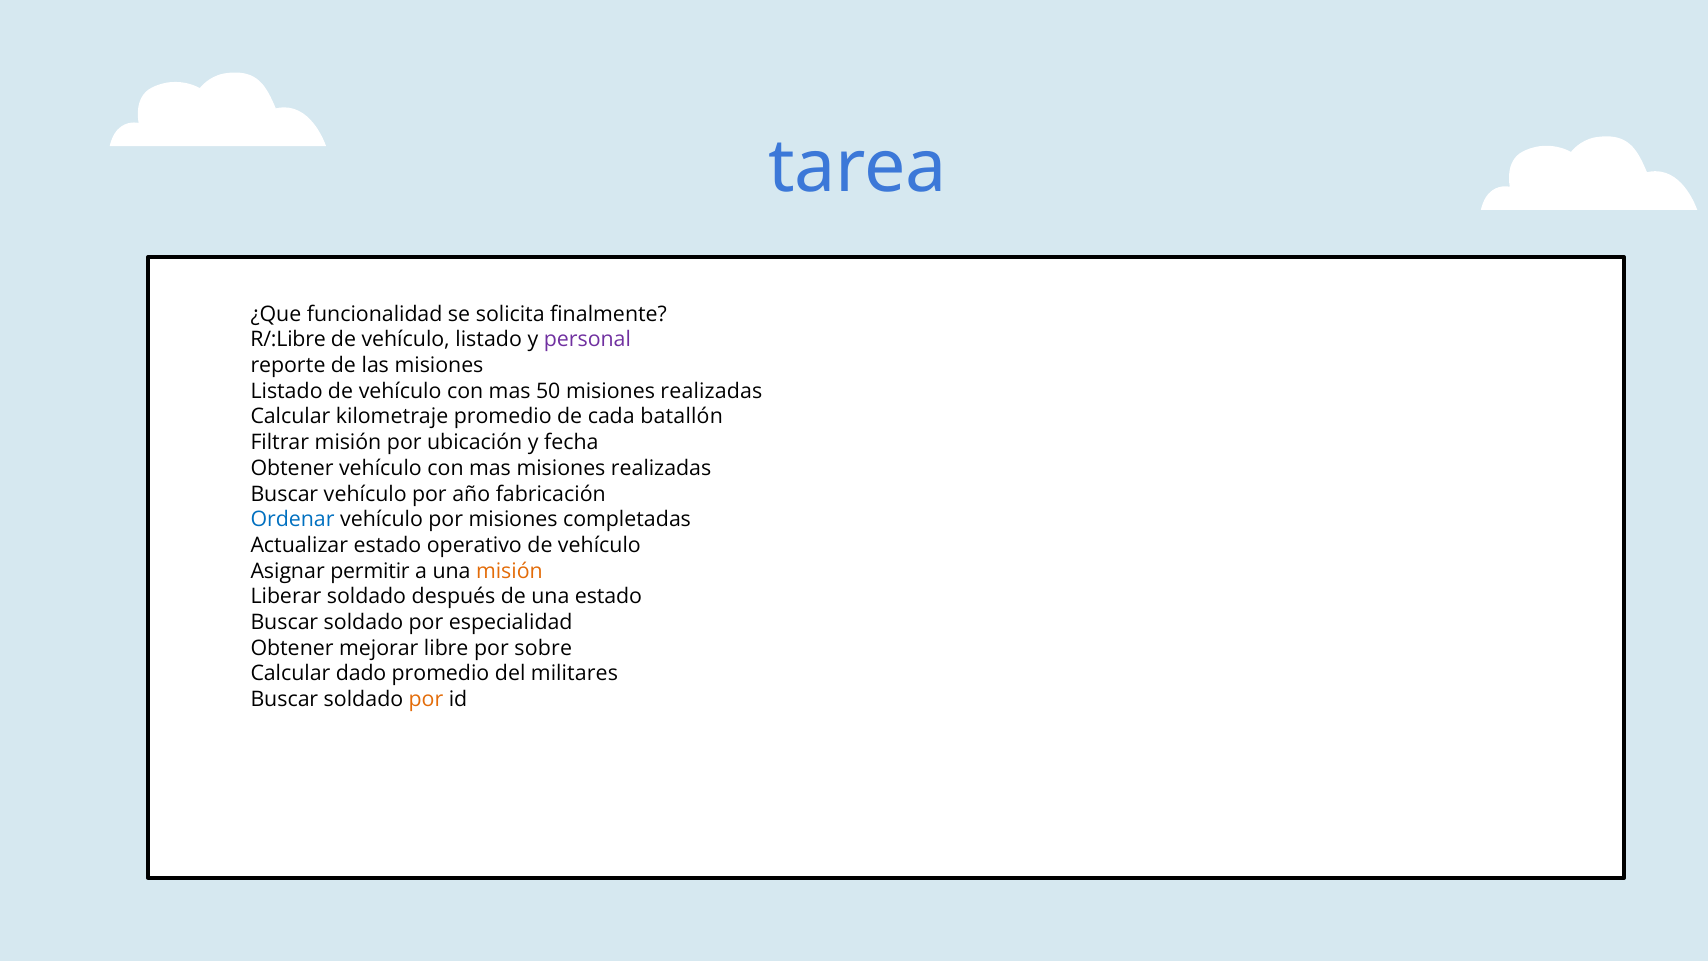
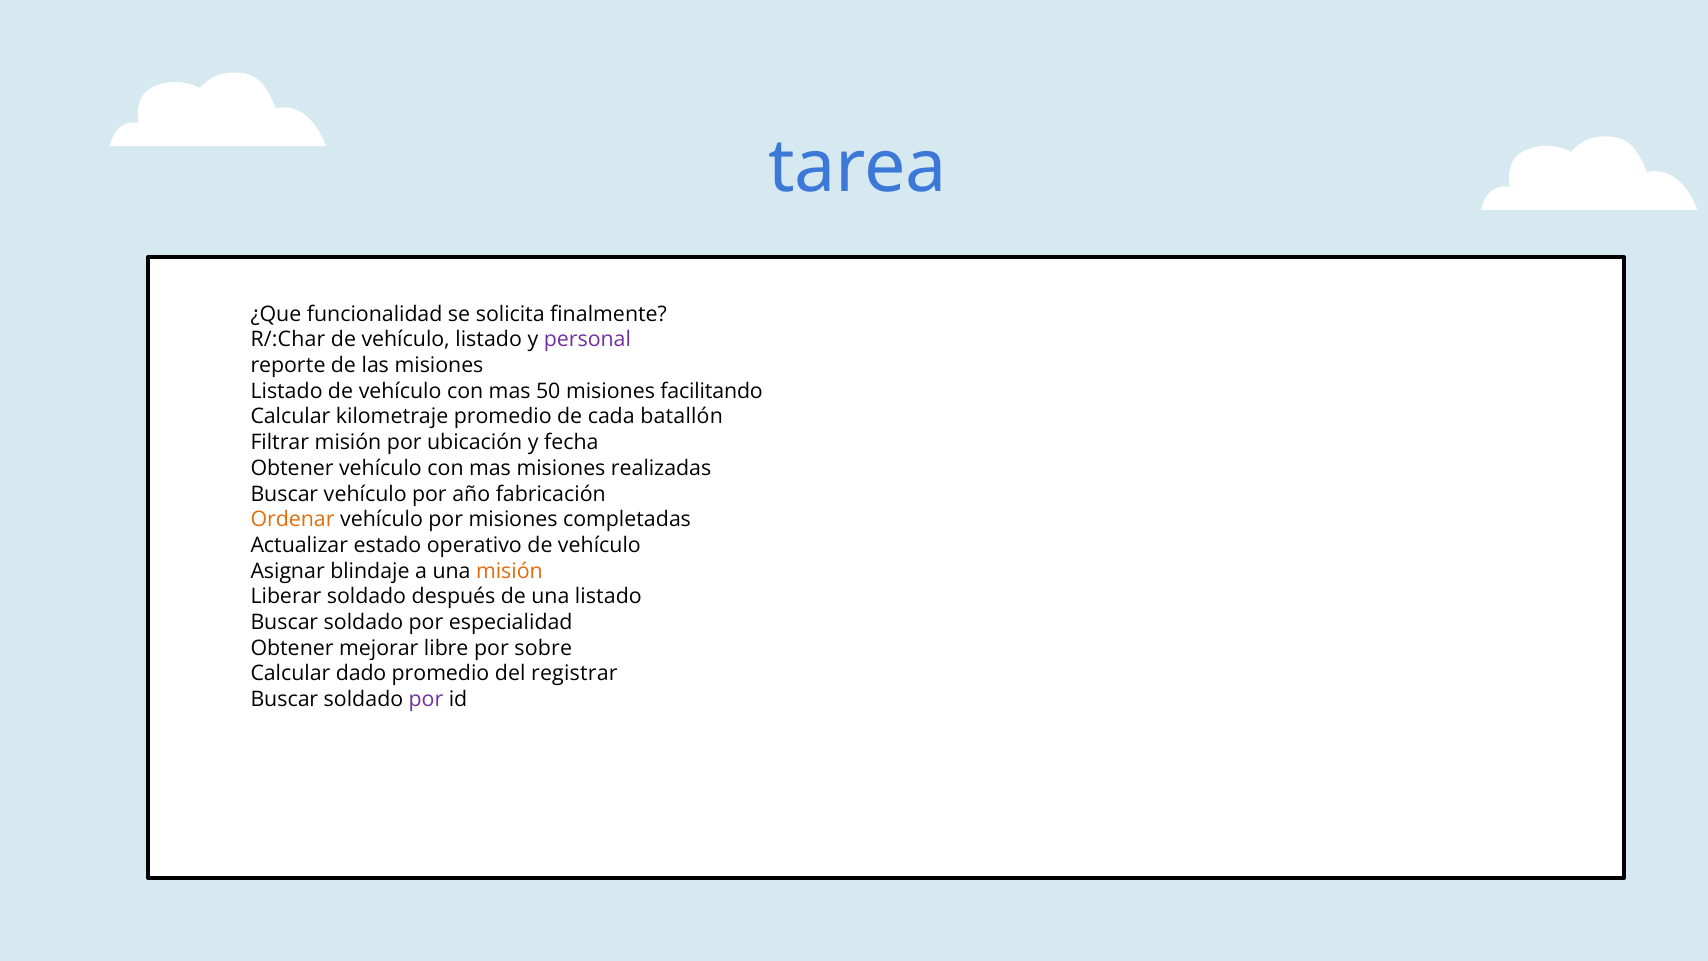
R/:Libre: R/:Libre -> R/:Char (288, 340)
50 misiones realizadas: realizadas -> facilitando (712, 391)
Ordenar colour: blue -> orange (293, 520)
permitir: permitir -> blindaje (370, 571)
una estado: estado -> listado (608, 597)
militares: militares -> registrar (574, 674)
por colour: orange -> purple (426, 699)
